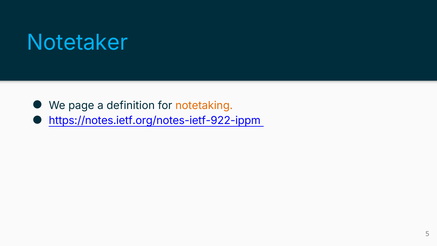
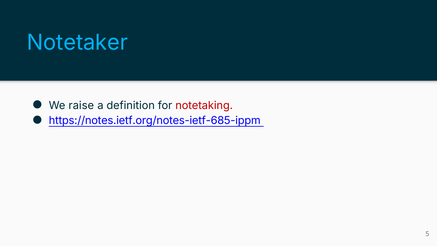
page: page -> raise (81, 105)
notetaking colour: orange -> red (204, 105)
https://notes.ietf.org/notes-ietf-922-ippm: https://notes.ietf.org/notes-ietf-922-ippm -> https://notes.ietf.org/notes-ietf-685-ippm (155, 120)
